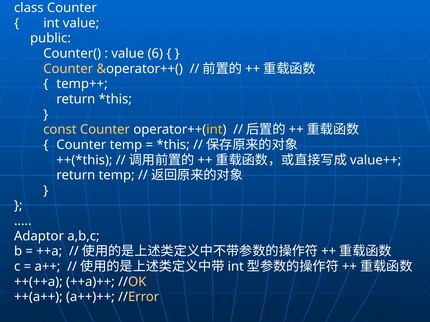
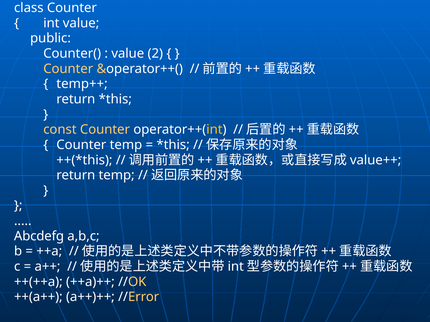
6: 6 -> 2 (155, 54)
Adaptor: Adaptor -> Abcdefg (39, 236)
